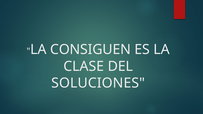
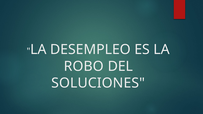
CONSIGUEN: CONSIGUEN -> DESEMPLEO (90, 50)
CLASE: CLASE -> ROBO (84, 66)
